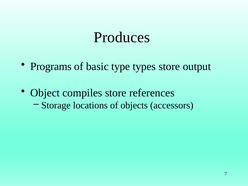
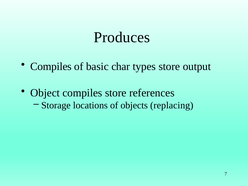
Programs: Programs -> Compiles (51, 66)
type: type -> char (121, 66)
accessors: accessors -> replacing (172, 105)
